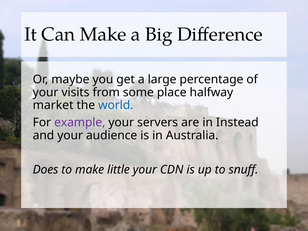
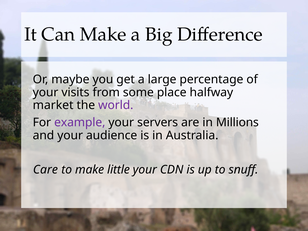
world colour: blue -> purple (116, 105)
Instead: Instead -> Millions (237, 122)
Does: Does -> Care (45, 170)
